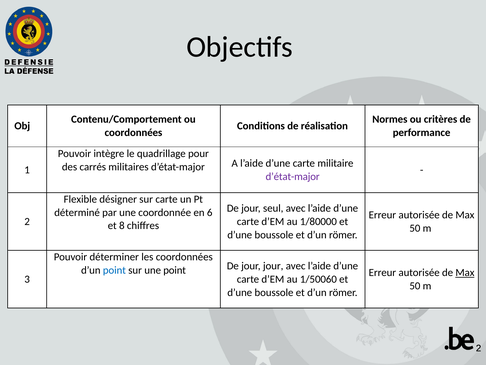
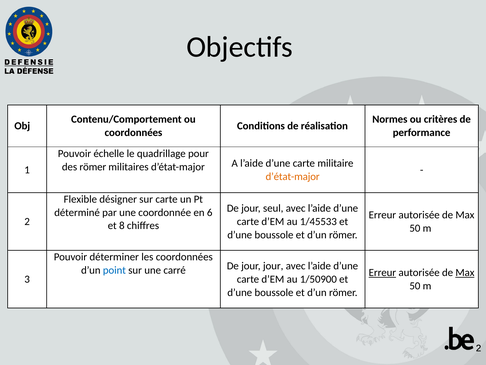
intègre: intègre -> échelle (109, 153)
des carrés: carrés -> römer (93, 167)
d’état-major colour: purple -> orange (293, 176)
1/80000: 1/80000 -> 1/45533 (318, 221)
une point: point -> carré (175, 270)
Erreur underline: none -> present (382, 272)
1/50060: 1/50060 -> 1/50900 (318, 279)
